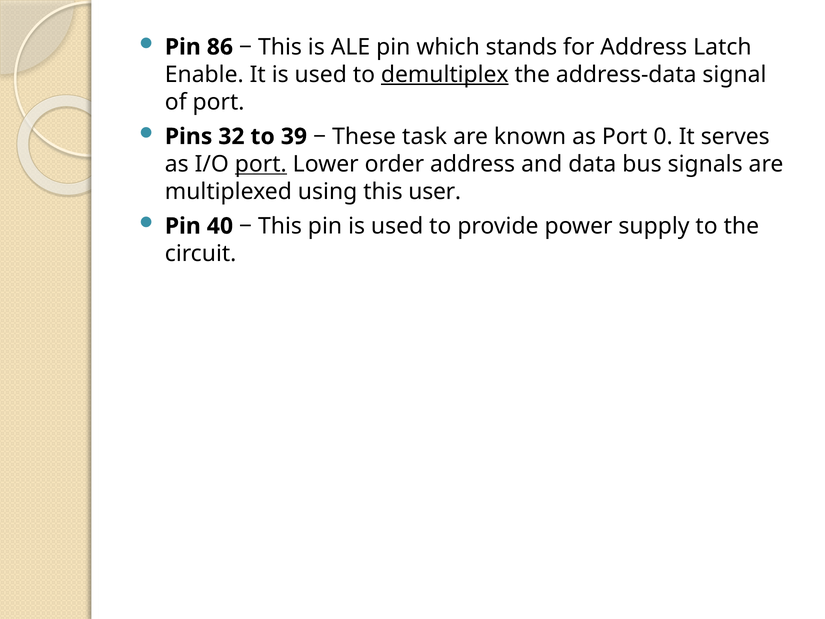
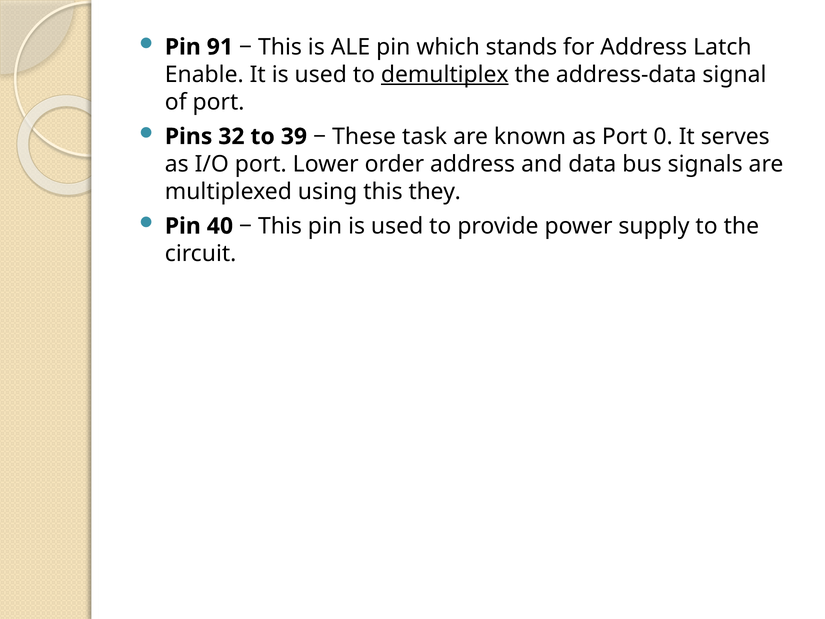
86: 86 -> 91 (220, 47)
port underline: present -> none (261, 164)
user: user -> they (435, 192)
